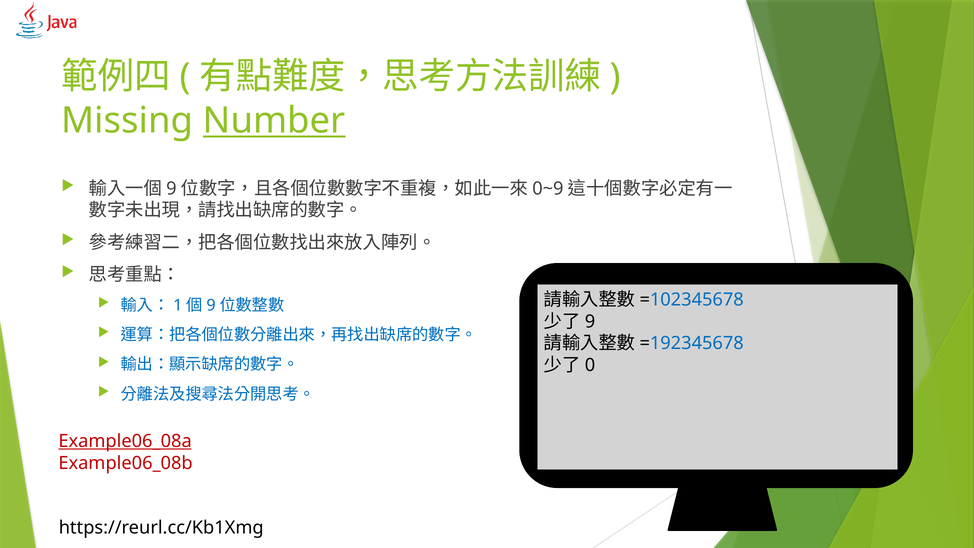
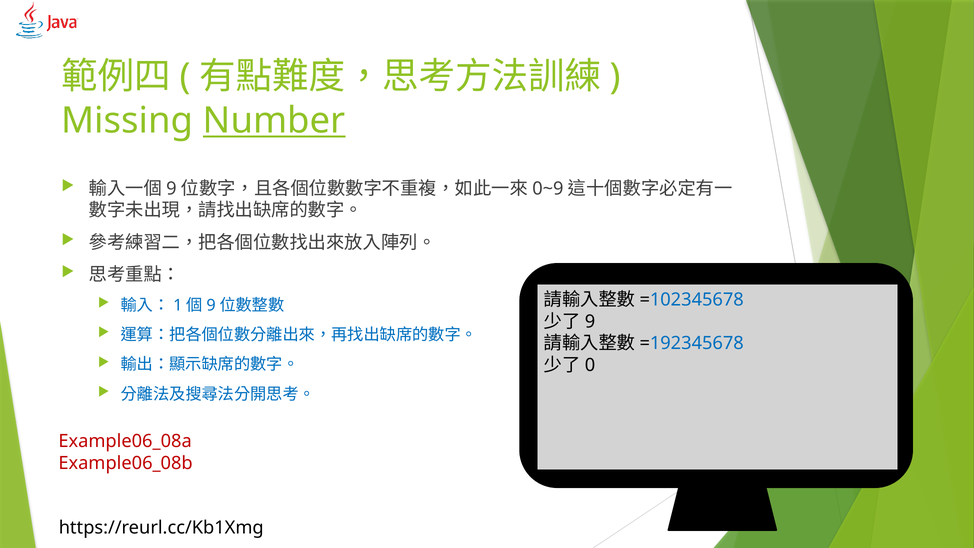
Example06_08a underline: present -> none (125, 441)
